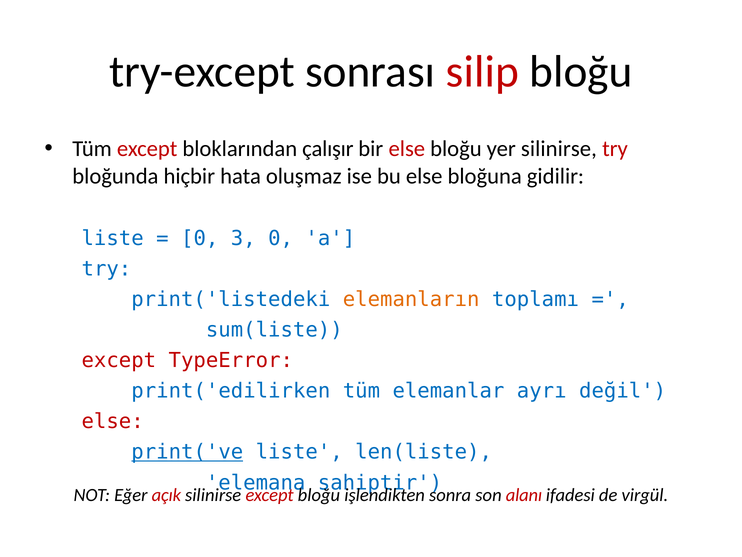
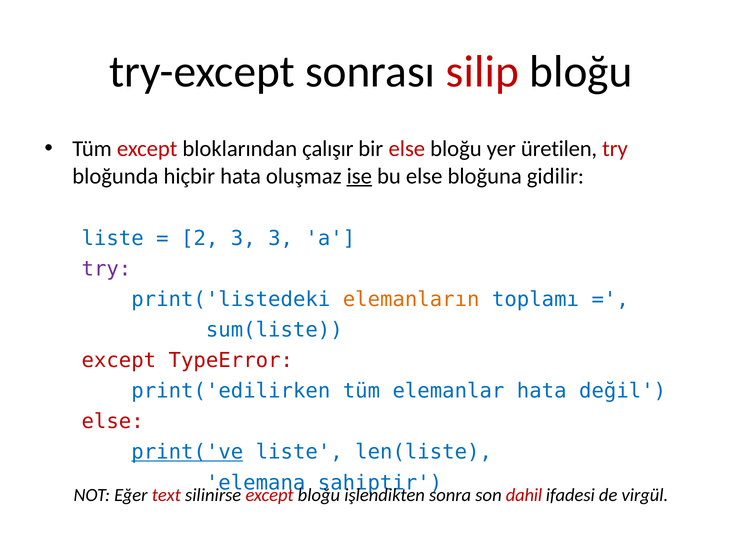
yer silinirse: silinirse -> üretilen (559, 149)
ise underline: none -> present (359, 176)
0: 0 -> 2 (200, 238)
3 0: 0 -> 3 (281, 238)
try colour: blue -> purple (106, 269)
elemanlar ayrı: ayrı -> hata (542, 391)
açık: açık -> text (166, 495)
alanı: alanı -> dahil (524, 495)
